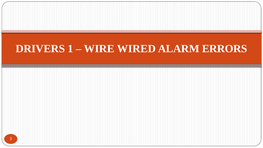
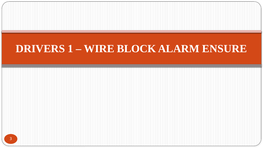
WIRED: WIRED -> BLOCK (137, 49)
ERRORS: ERRORS -> ENSURE (225, 49)
